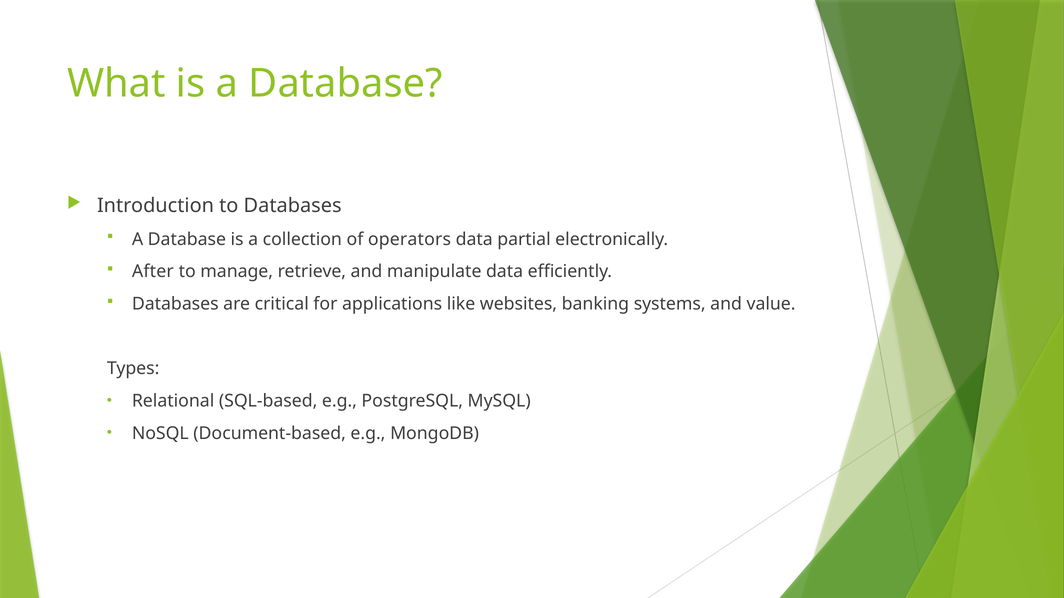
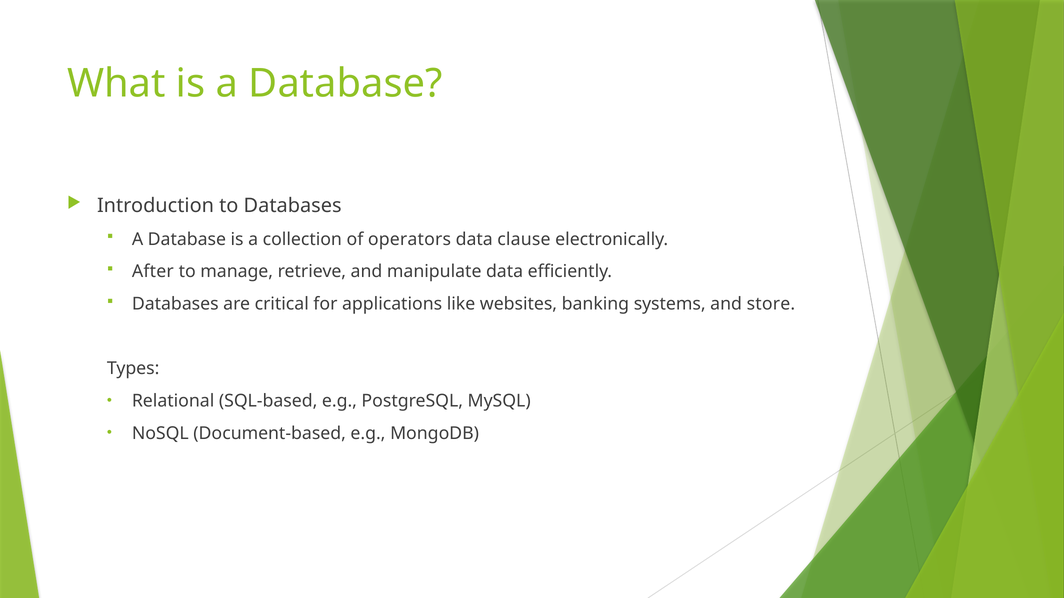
partial: partial -> clause (524, 239)
value: value -> store (771, 304)
